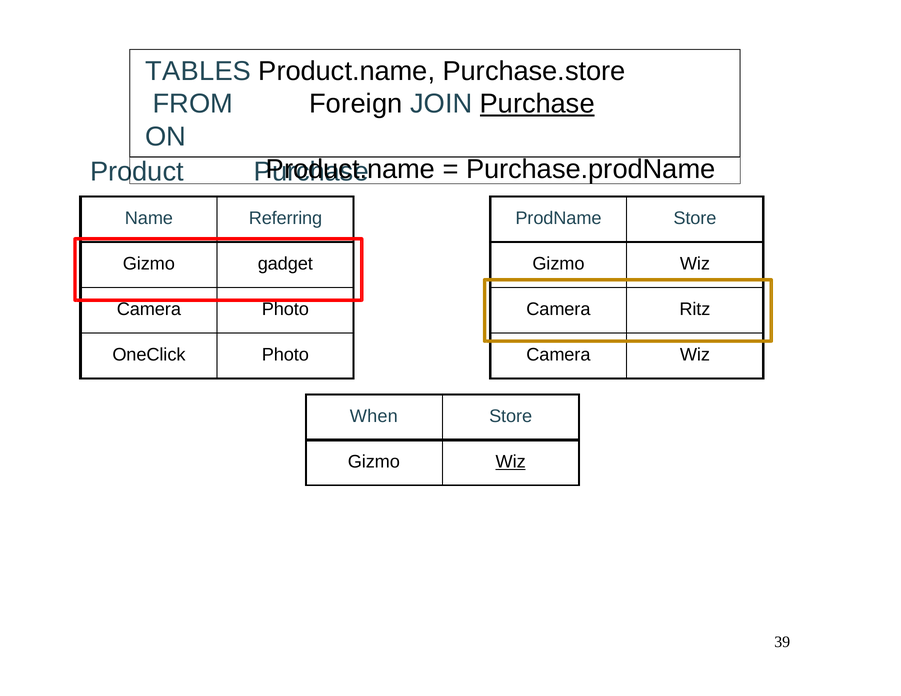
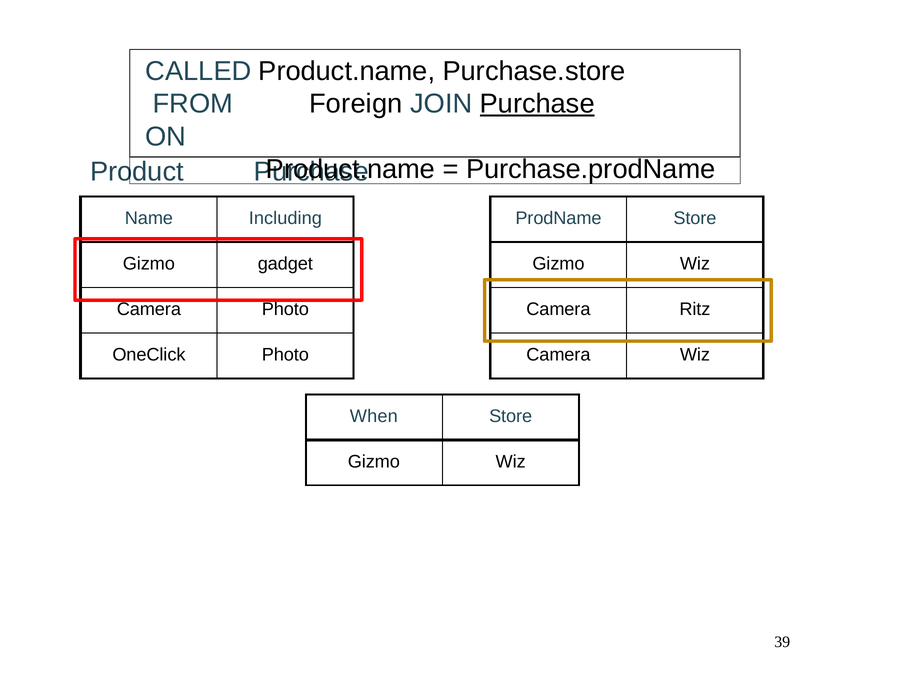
TABLES: TABLES -> CALLED (198, 71)
Referring: Referring -> Including (285, 218)
Wiz underline: present -> none (511, 462)
